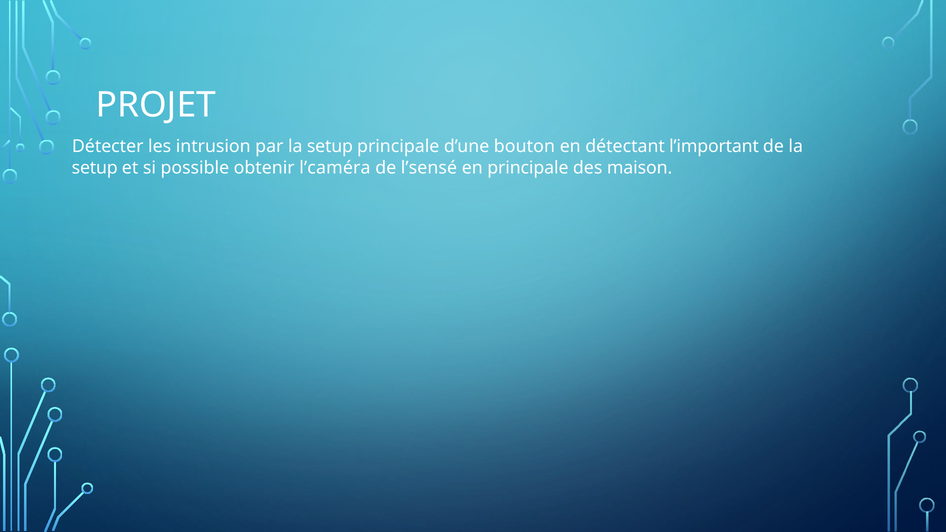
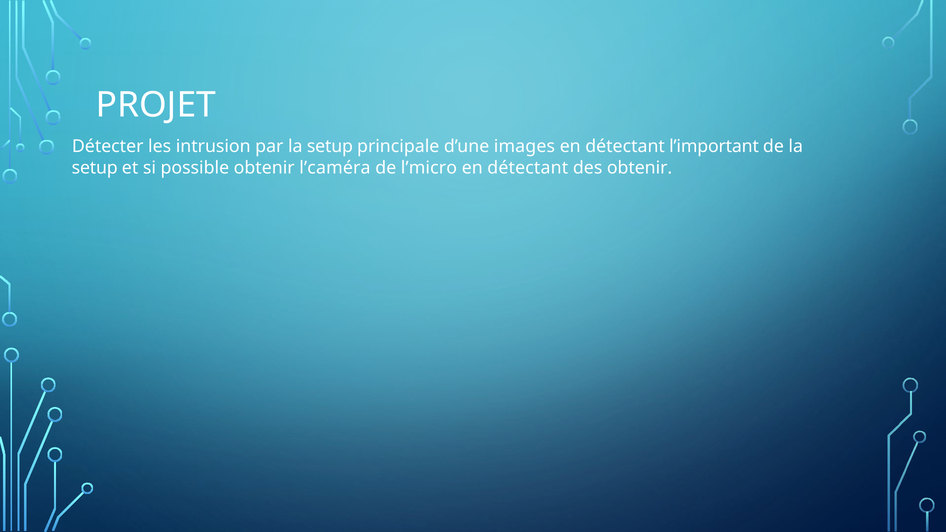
bouton: bouton -> images (524, 147)
l’sensé: l’sensé -> l’micro (429, 168)
principale: principale -> détectant (528, 168)
des maison: maison -> obtenir (640, 168)
